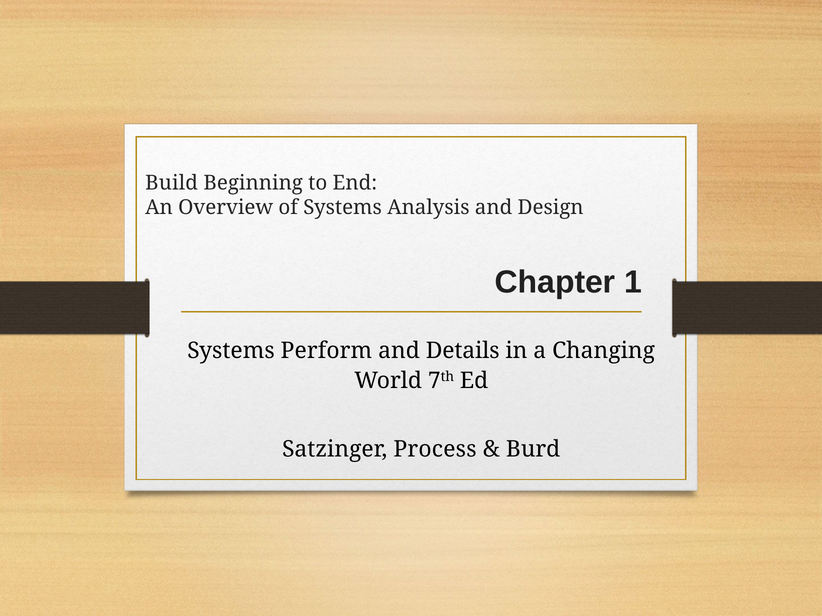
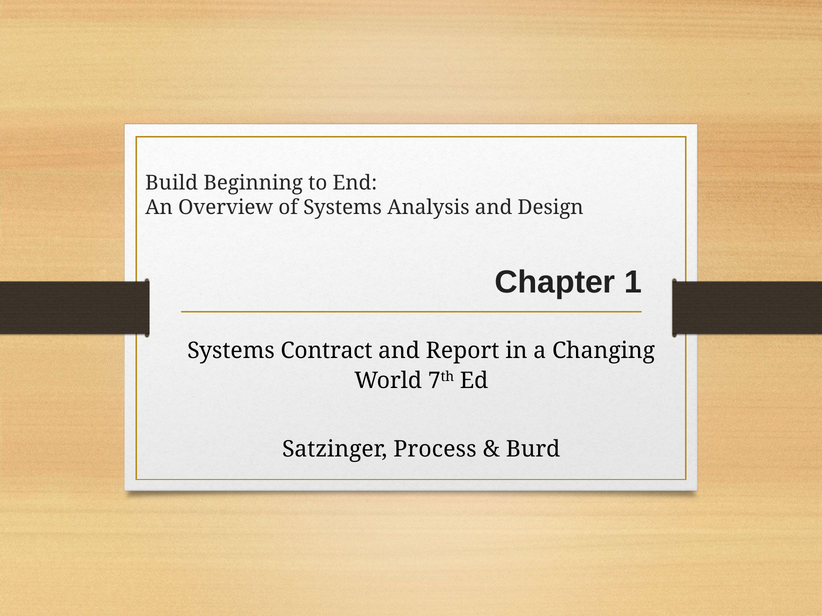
Perform: Perform -> Contract (327, 351)
Details: Details -> Report (463, 351)
